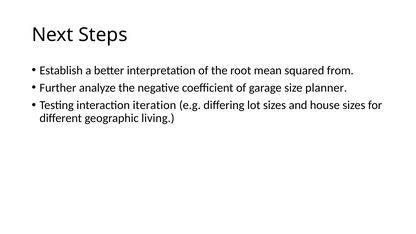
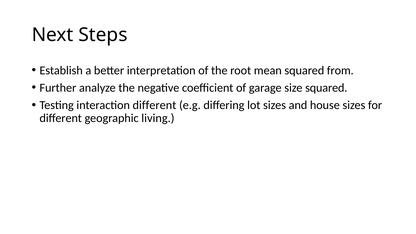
size planner: planner -> squared (326, 88)
interaction iteration: iteration -> different (154, 105)
